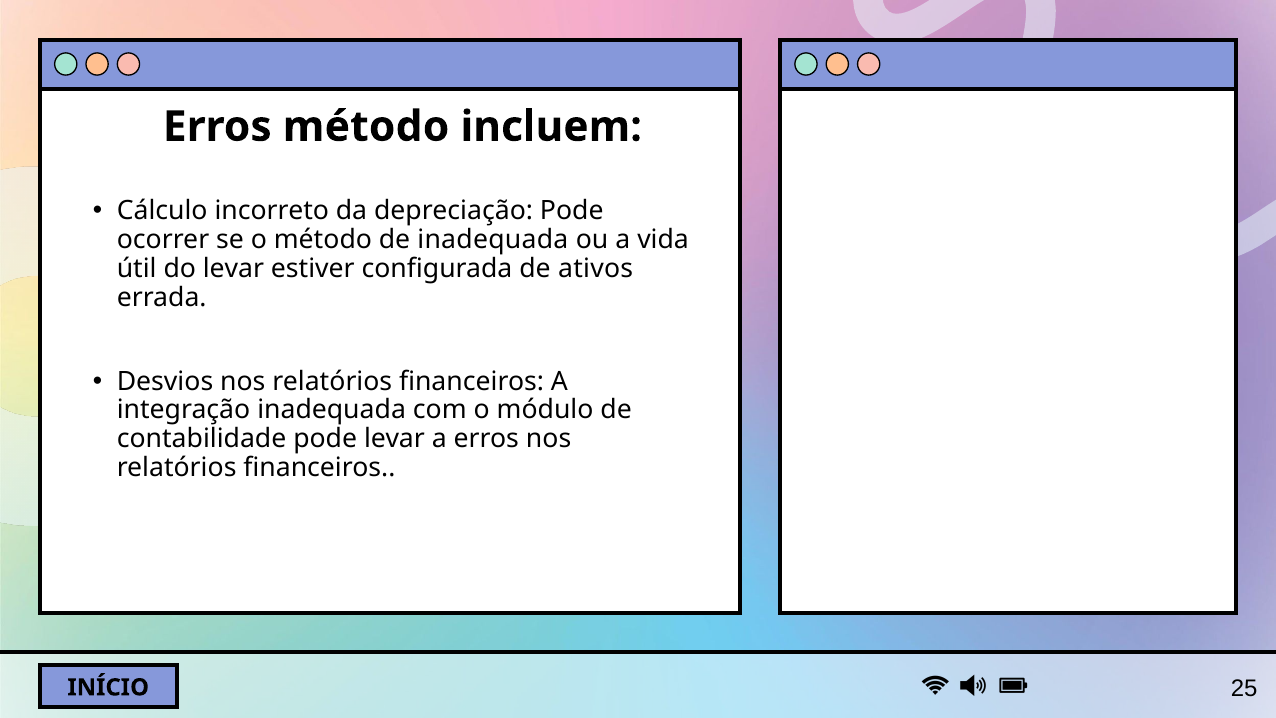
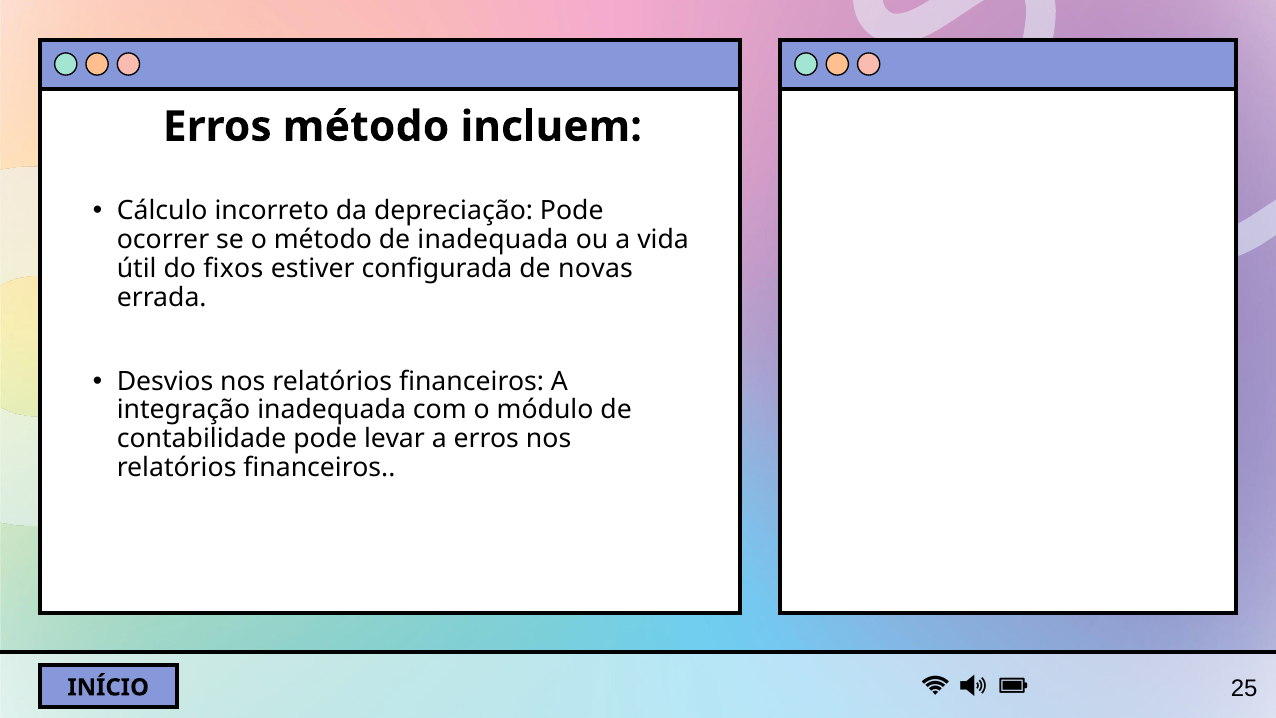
do levar: levar -> fixos (233, 269)
ativos: ativos -> novas (596, 269)
